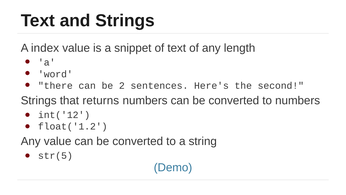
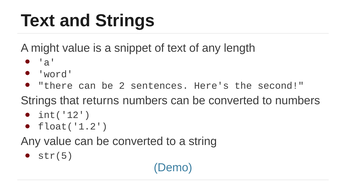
index: index -> might (45, 48)
